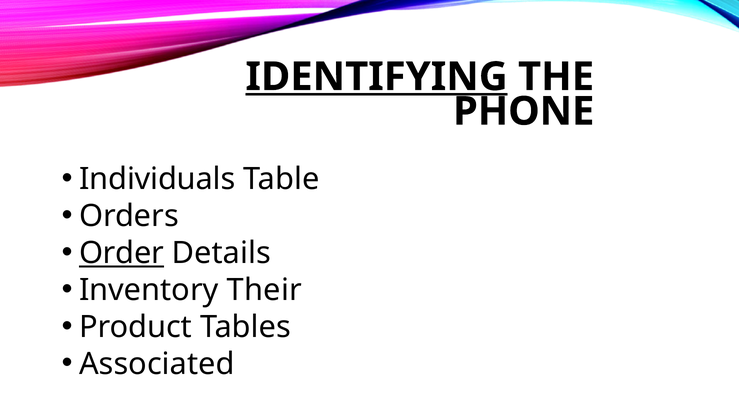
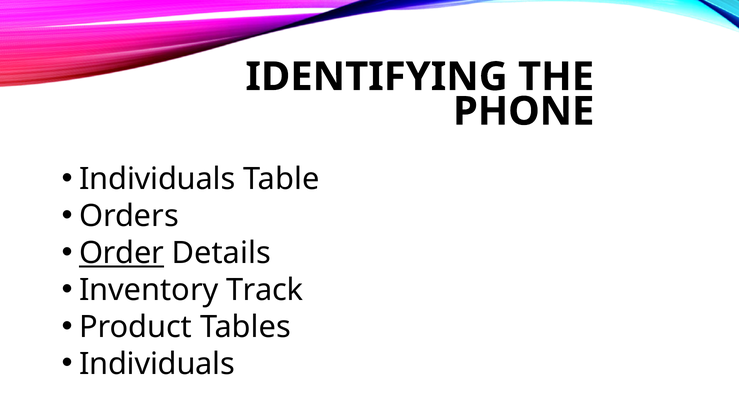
IDENTIFYING underline: present -> none (377, 77)
Their: Their -> Track (265, 290)
Associated: Associated -> Individuals (157, 364)
